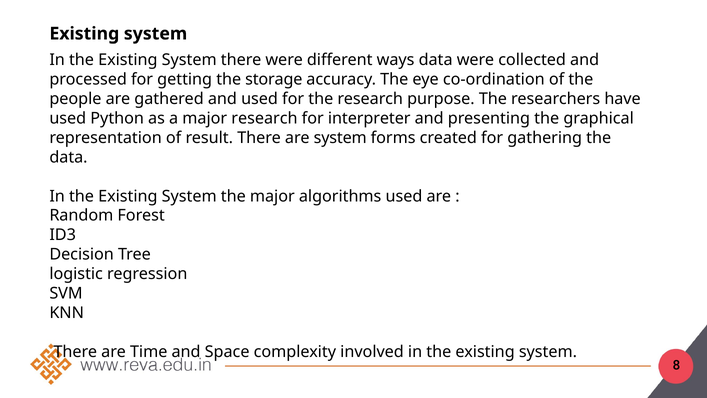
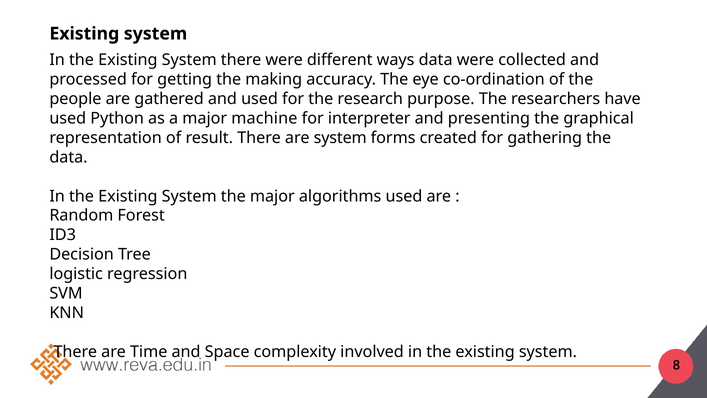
storage: storage -> making (274, 79)
major research: research -> machine (264, 118)
